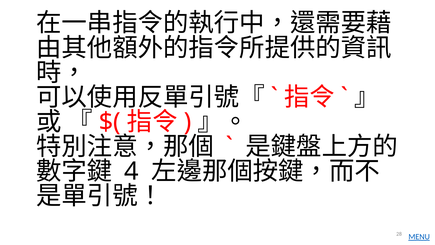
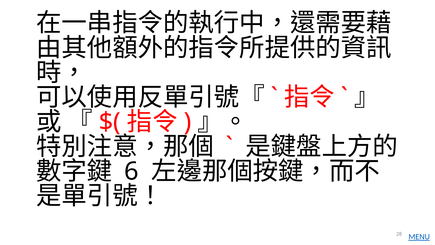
4: 4 -> 6 (131, 171)
